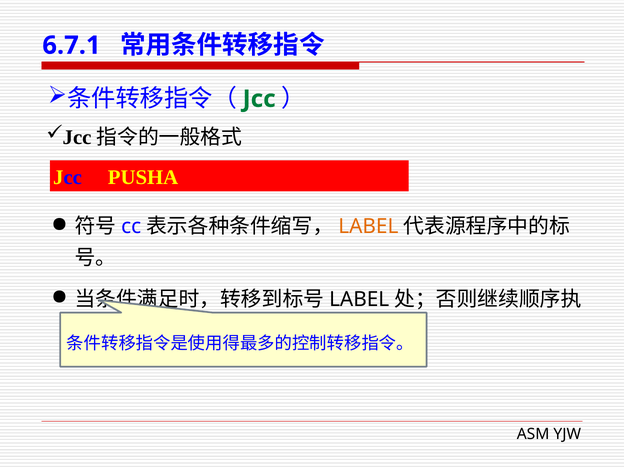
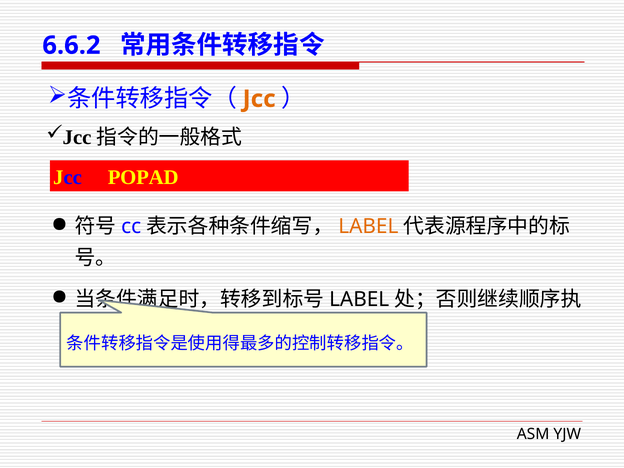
6.7.1: 6.7.1 -> 6.6.2 (71, 45)
Jcc colour: green -> orange (259, 99)
PUSHA: PUSHA -> POPAD (143, 177)
